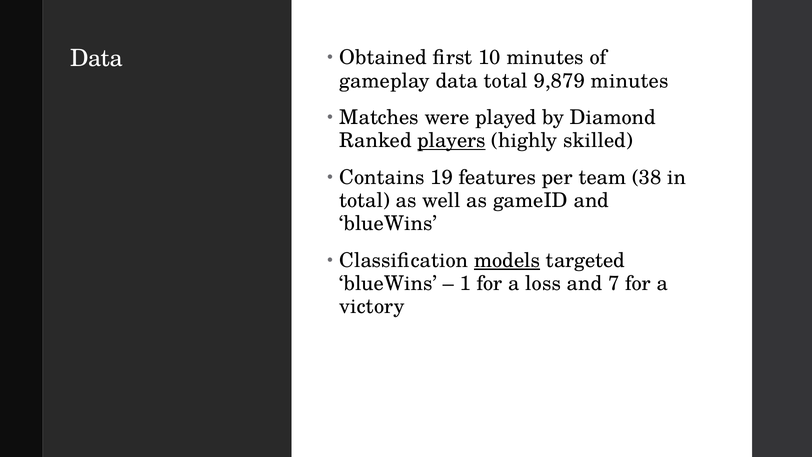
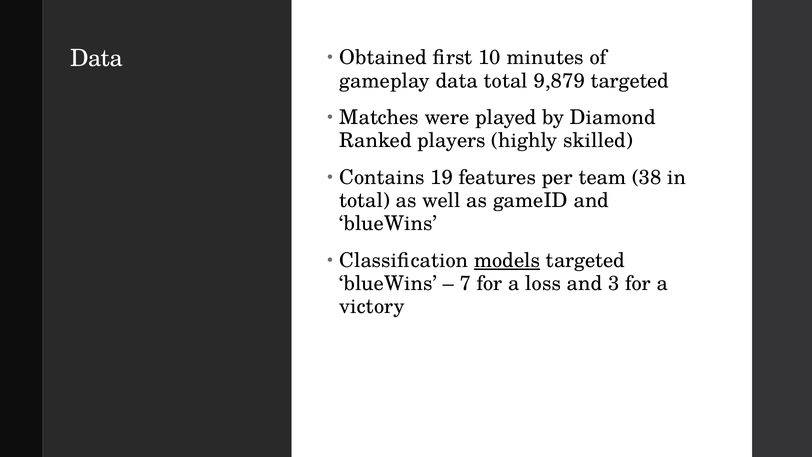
9,879 minutes: minutes -> targeted (630, 81)
players underline: present -> none (452, 141)
1: 1 -> 7 (465, 283)
7: 7 -> 3 (614, 283)
